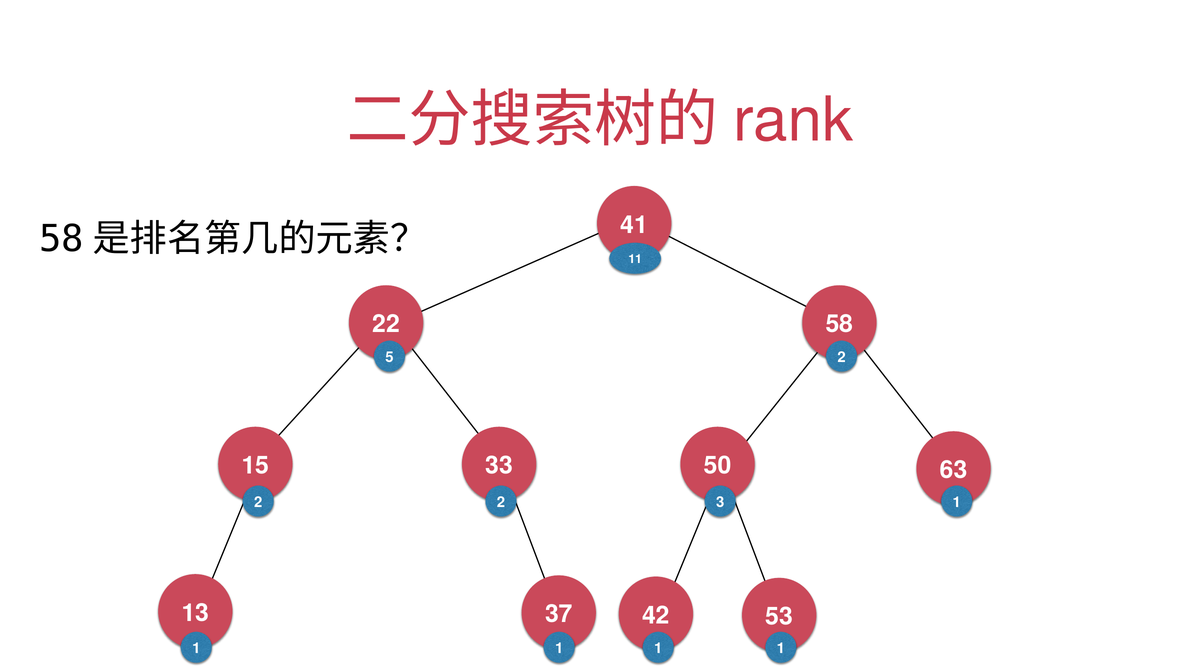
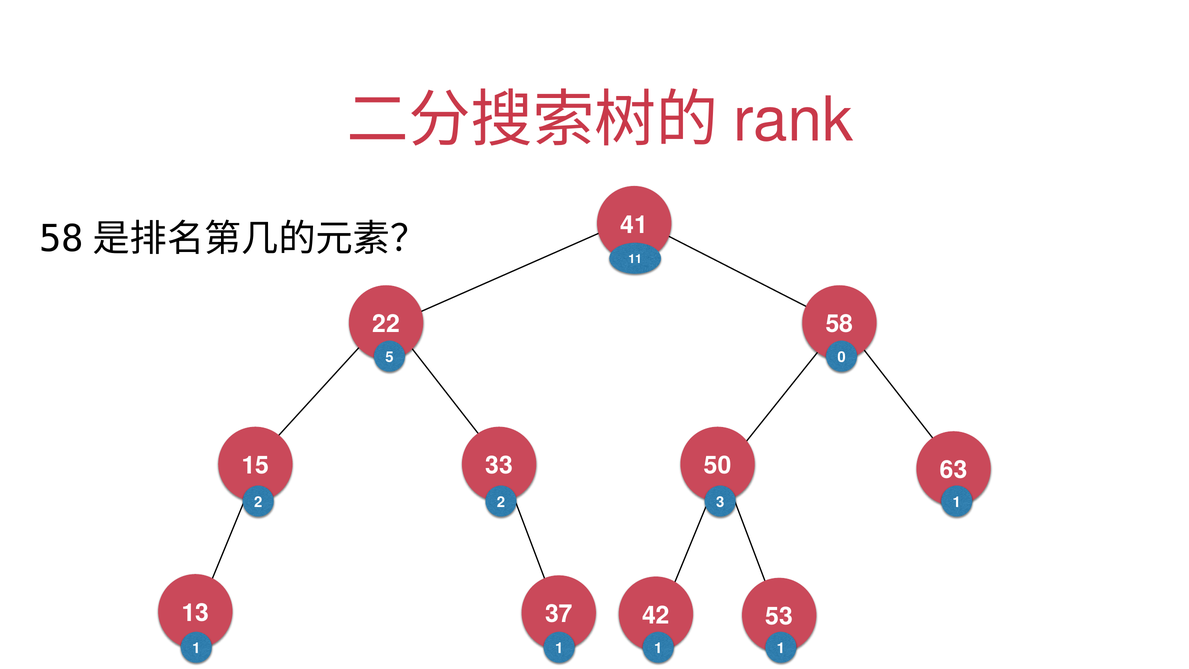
5 2: 2 -> 0 (842, 357)
